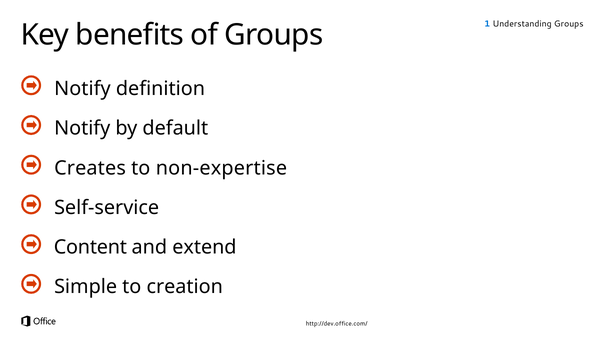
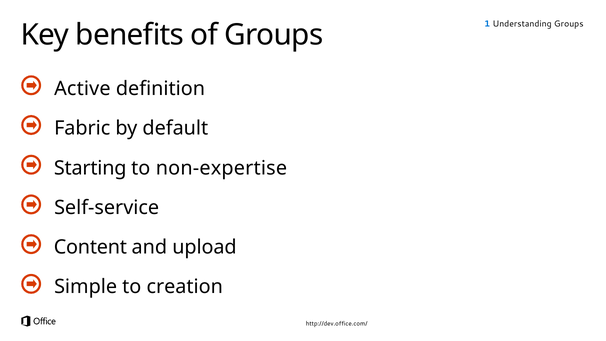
Notify: Notify -> Active (82, 89)
Notify: Notify -> Fabric (82, 128)
Creates: Creates -> Starting (90, 168)
extend: extend -> upload (204, 247)
